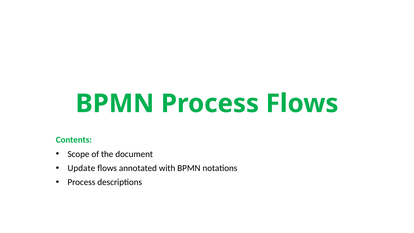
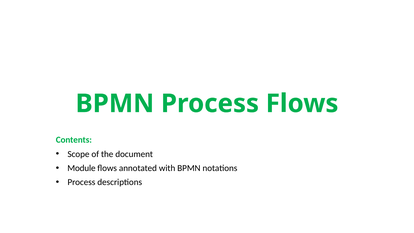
Update: Update -> Module (81, 168)
